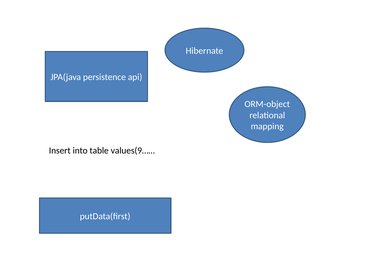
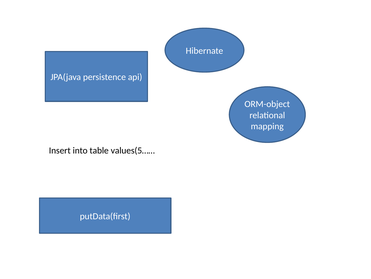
values(9……: values(9…… -> values(5…… (133, 150)
